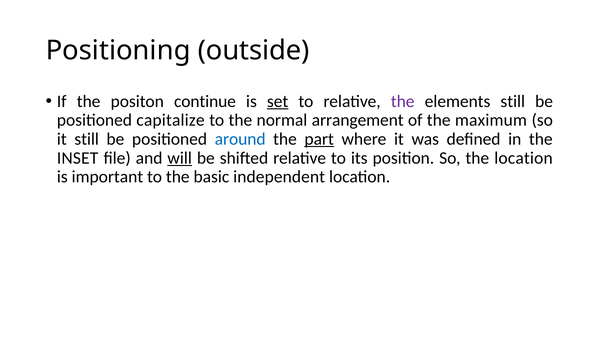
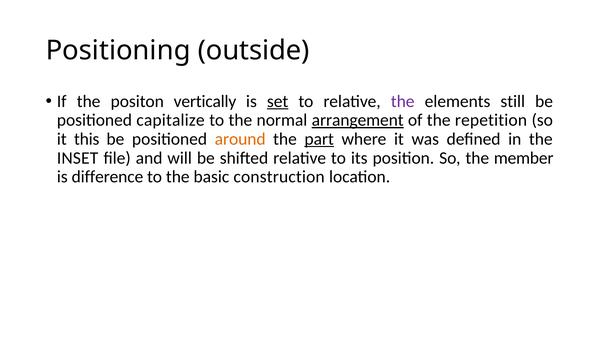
continue: continue -> vertically (205, 101)
arrangement underline: none -> present (358, 120)
maximum: maximum -> repetition (491, 120)
it still: still -> this (87, 139)
around colour: blue -> orange (240, 139)
will underline: present -> none (180, 158)
the location: location -> member (524, 158)
important: important -> difference (107, 177)
independent: independent -> construction (279, 177)
